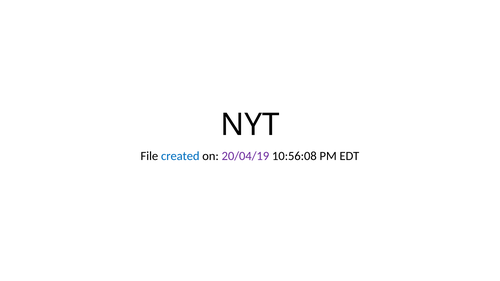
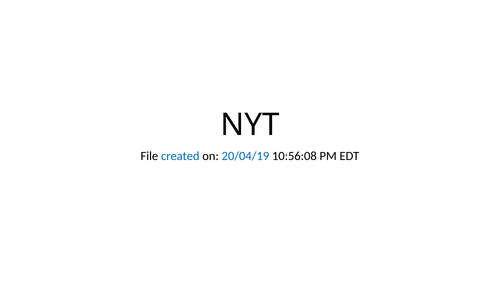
20/04/19 colour: purple -> blue (245, 156)
